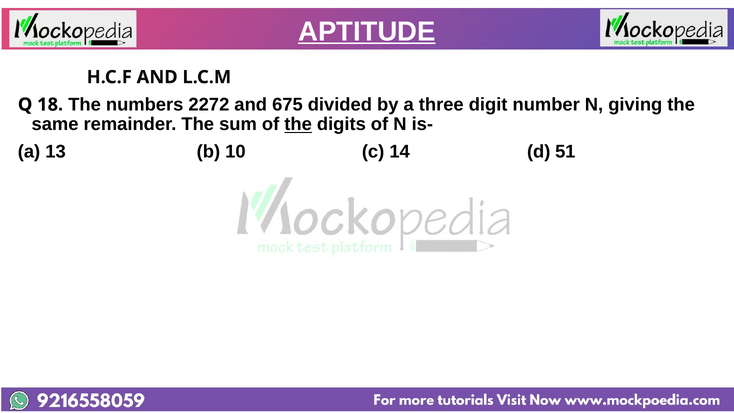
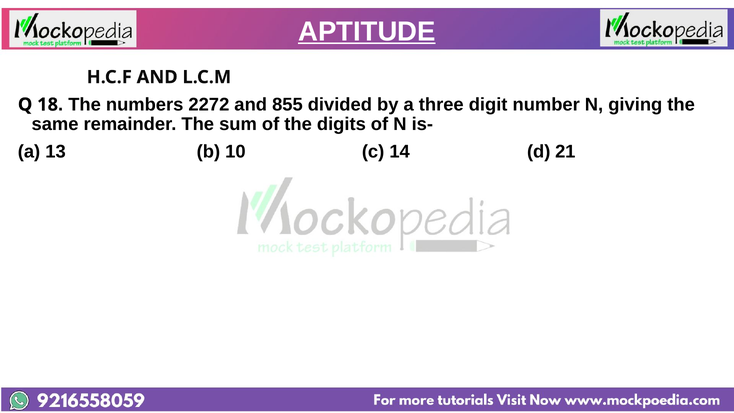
675: 675 -> 855 (287, 105)
the underline: present -> none (298, 124)
51: 51 -> 21 (565, 152)
